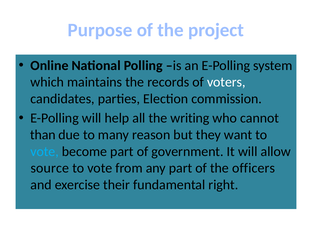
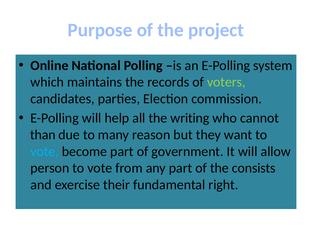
voters colour: white -> light green (226, 82)
source: source -> person (50, 168)
officers: officers -> consists (254, 168)
